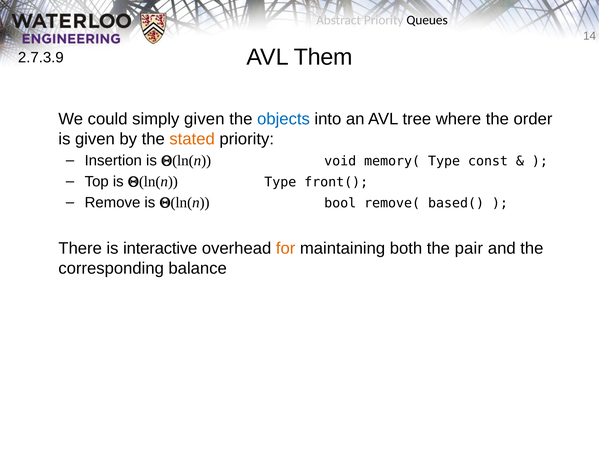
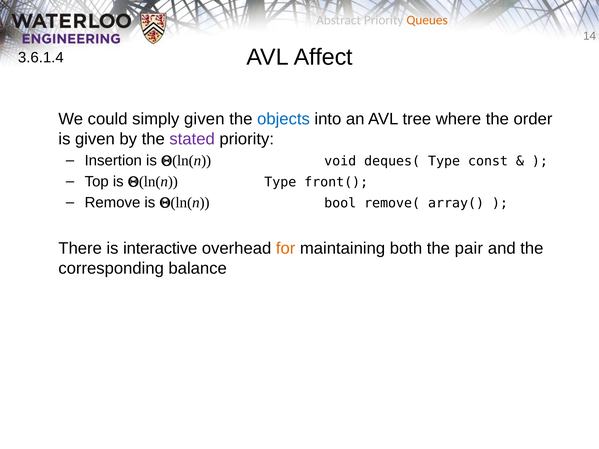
Queues colour: black -> orange (427, 20)
Them: Them -> Affect (323, 57)
2.7.3.9: 2.7.3.9 -> 3.6.1.4 (41, 58)
stated colour: orange -> purple (192, 139)
memory(: memory( -> deques( (392, 161)
based(: based( -> array( (456, 203)
